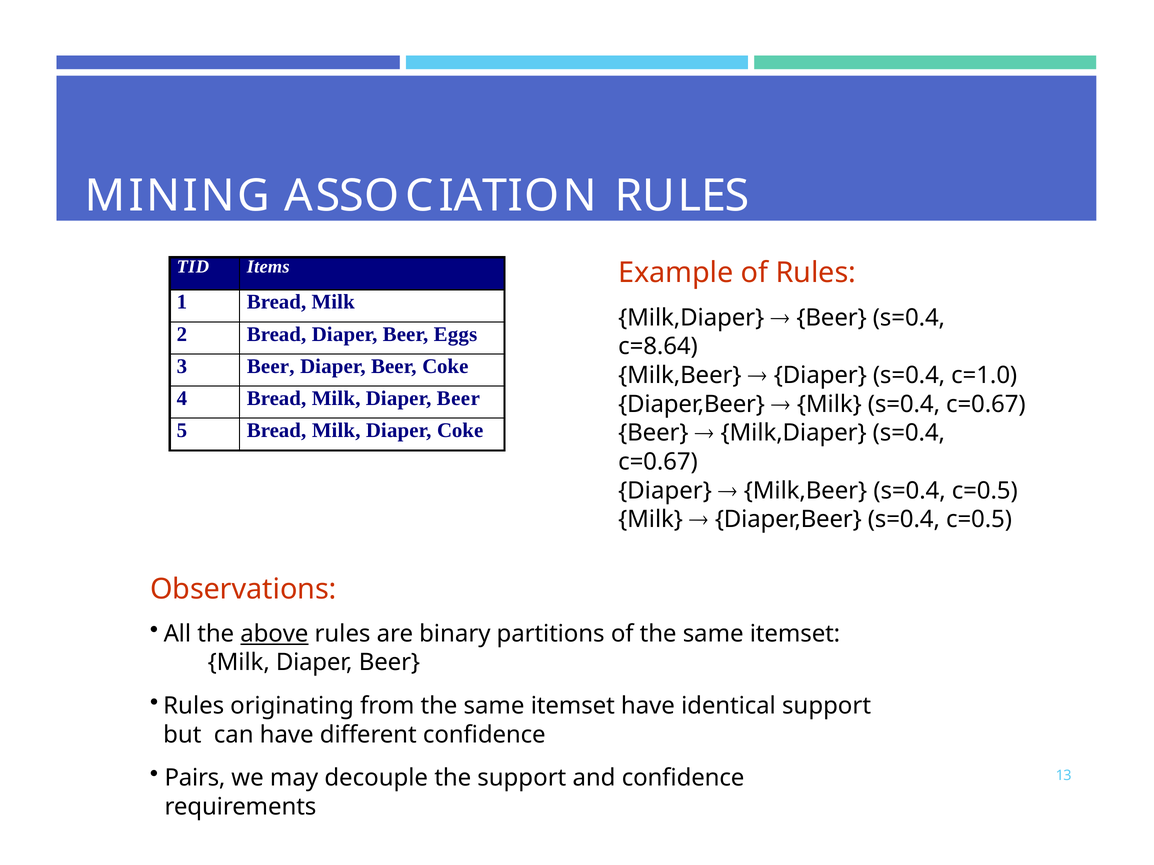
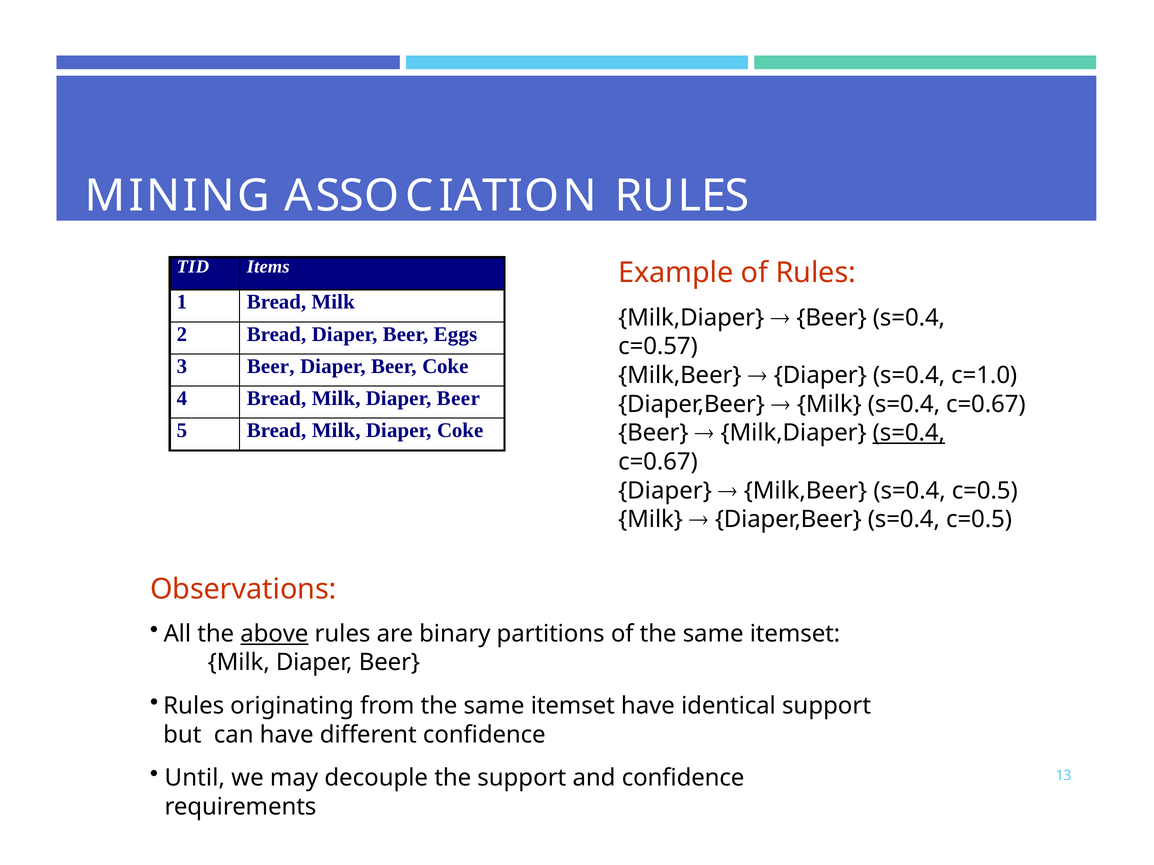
c=8.64: c=8.64 -> c=0.57 (658, 347)
s=0.4 underline: none -> present (909, 433)
Pairs: Pairs -> Until (195, 778)
